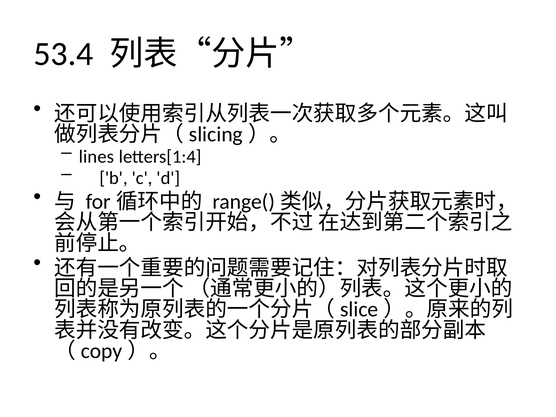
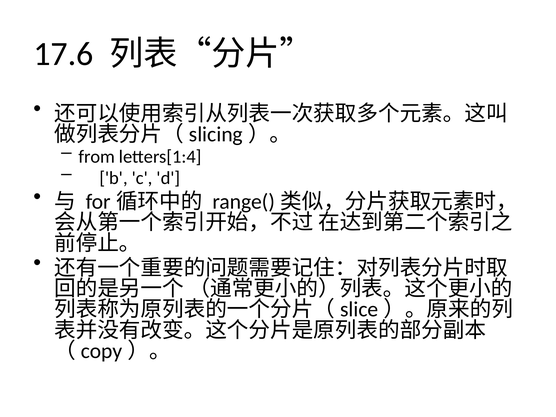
53.4: 53.4 -> 17.6 (63, 54)
lines: lines -> from (97, 157)
